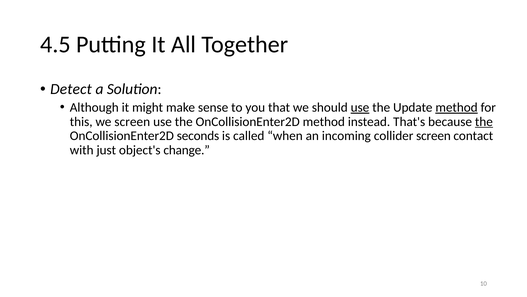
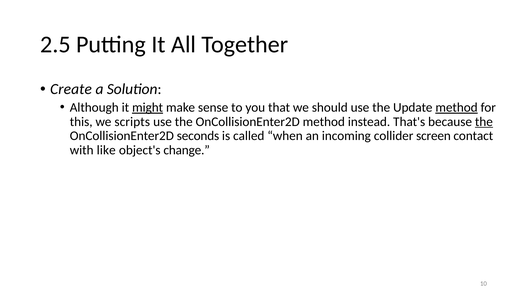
4.5: 4.5 -> 2.5 (55, 44)
Detect: Detect -> Create (71, 89)
might underline: none -> present (148, 107)
use underline: present -> none (360, 107)
we screen: screen -> scripts (132, 121)
just: just -> like (106, 150)
